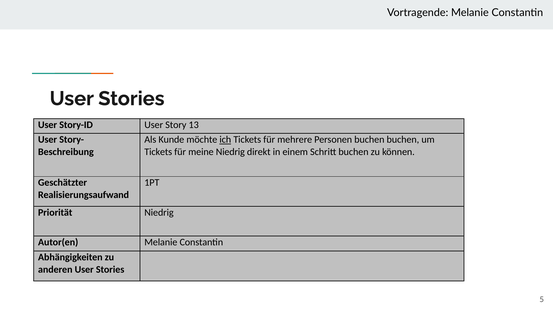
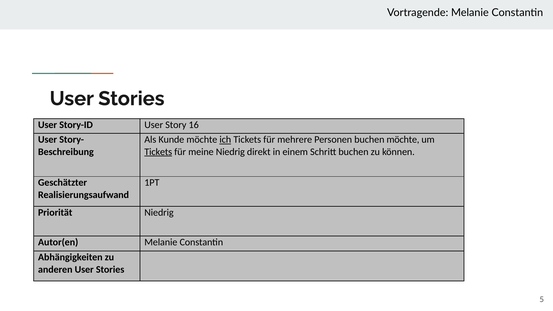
13: 13 -> 16 (194, 125)
buchen buchen: buchen -> möchte (403, 140)
Tickets underline: none -> present (158, 152)
